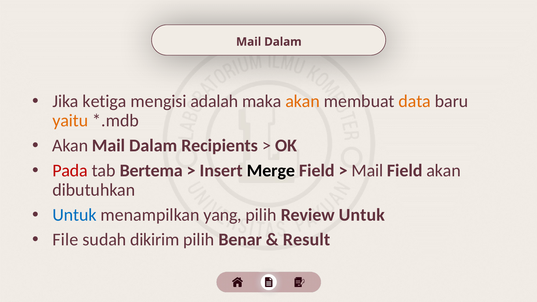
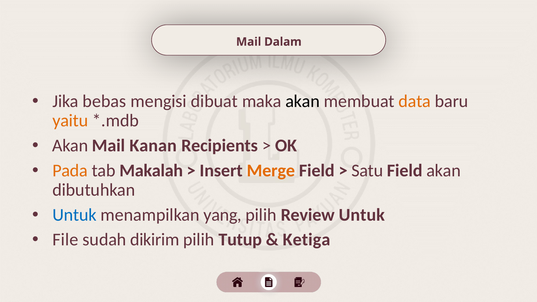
ketiga: ketiga -> bebas (104, 101)
adalah: adalah -> dibuat (214, 101)
akan colour: orange -> black (303, 101)
Dalam: Dalam -> Kanan (153, 146)
Pada colour: red -> orange (70, 171)
Bertema: Bertema -> Makalah (151, 171)
Merge colour: black -> orange (271, 171)
Mail: Mail -> Satu (367, 171)
Benar: Benar -> Tutup (240, 240)
Result: Result -> Ketiga (307, 240)
